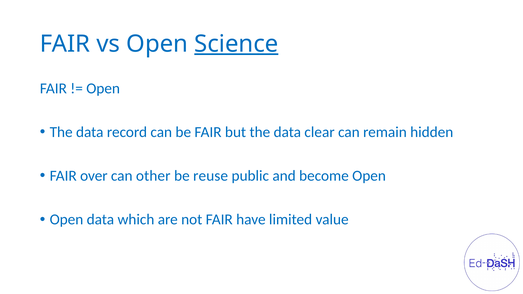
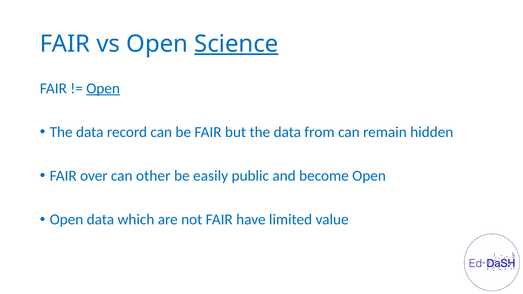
Open underline: none -> present (103, 88)
clear: clear -> from (320, 132)
reuse: reuse -> easily (211, 176)
